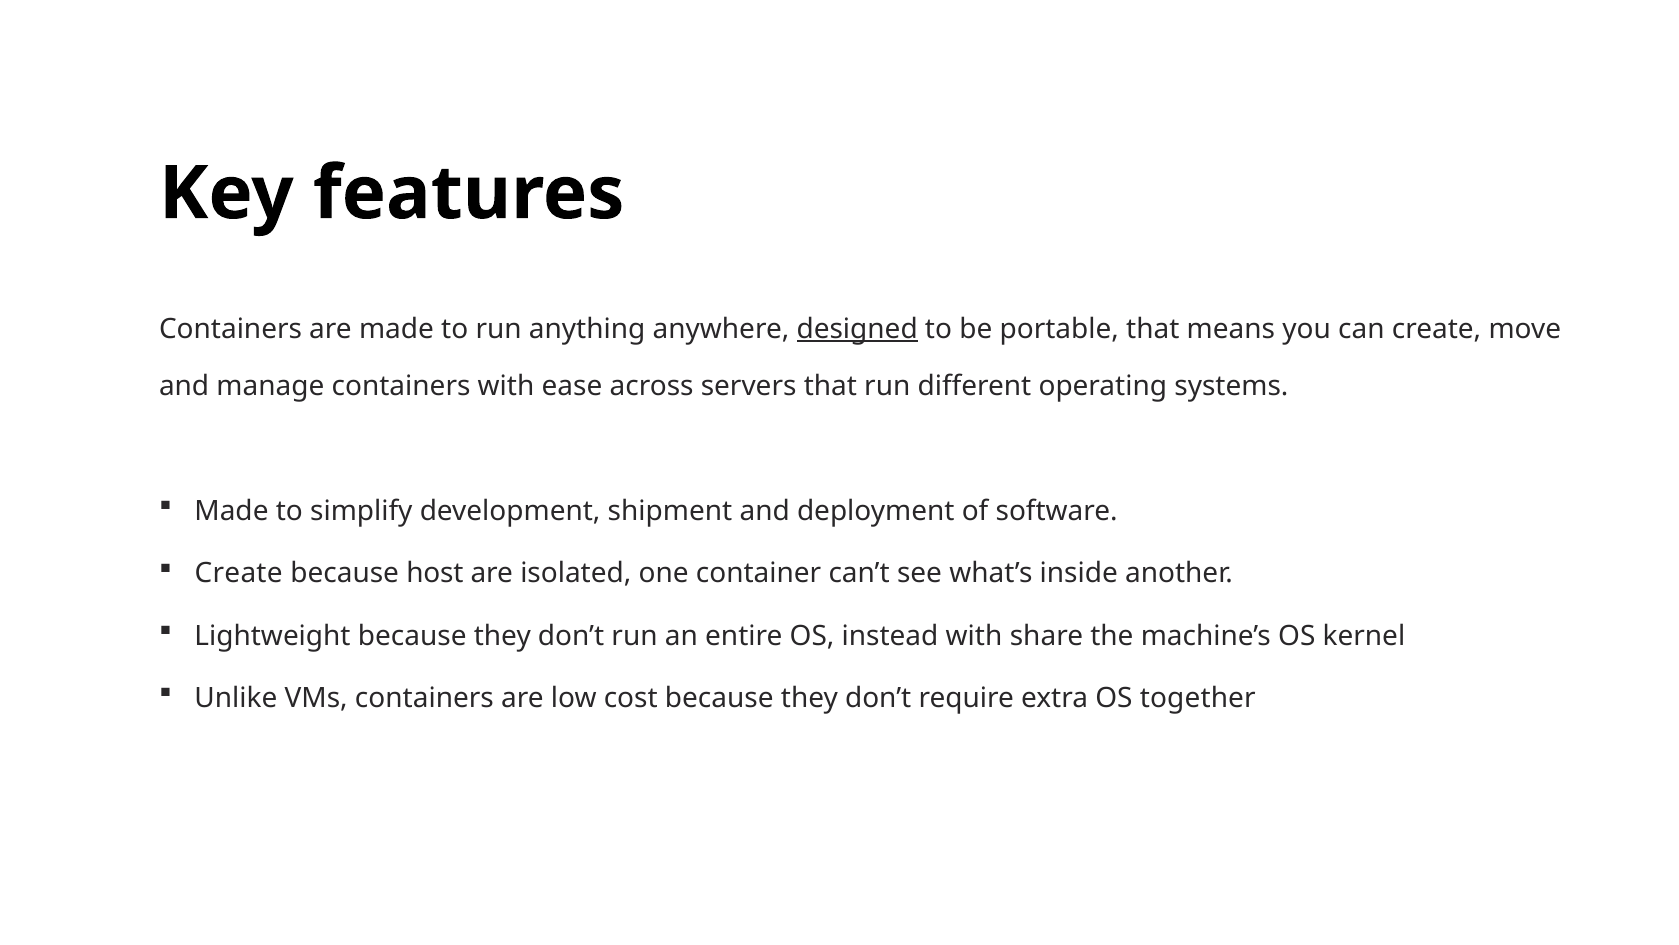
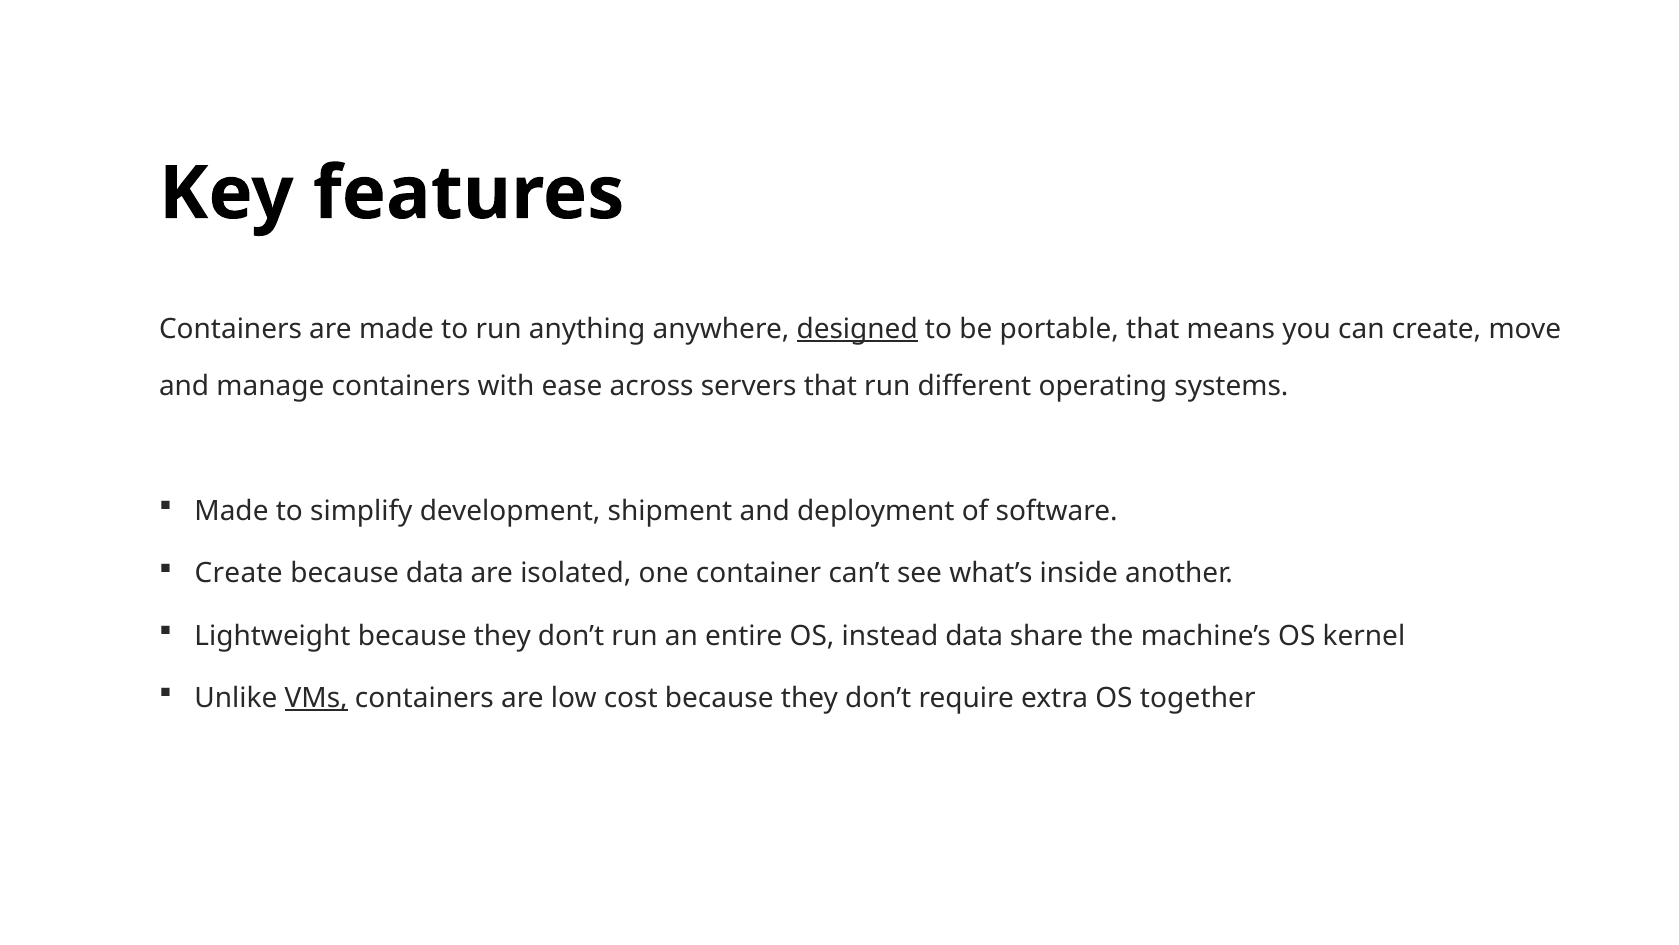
because host: host -> data (435, 573)
instead with: with -> data (974, 635)
VMs underline: none -> present (316, 698)
